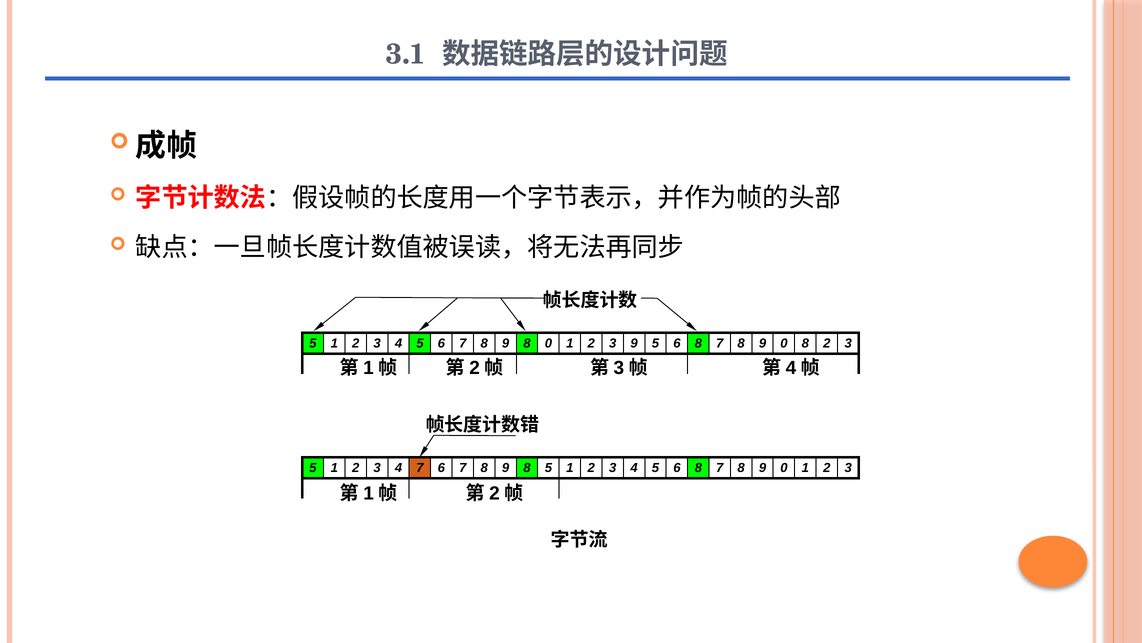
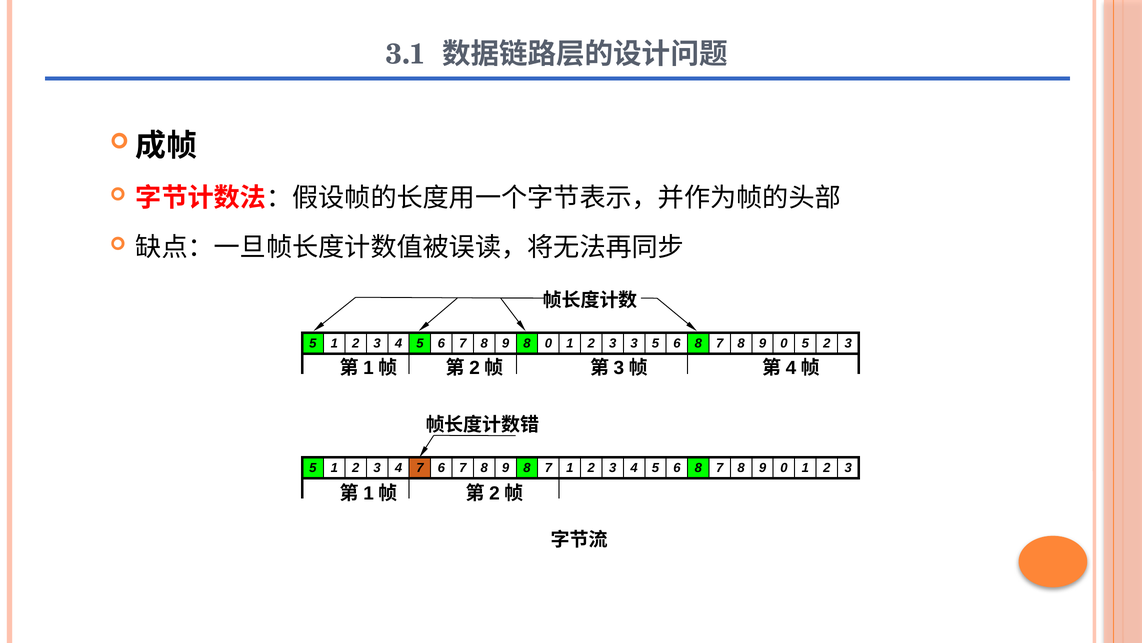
3 9: 9 -> 3 (634, 343)
0 8: 8 -> 5 (805, 343)
9 8 5: 5 -> 7 (548, 468)
